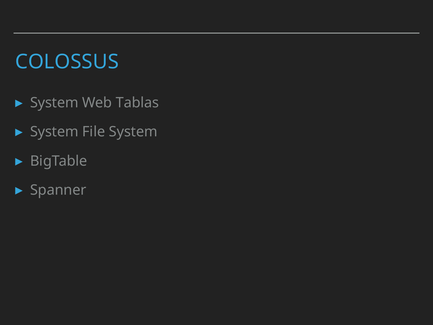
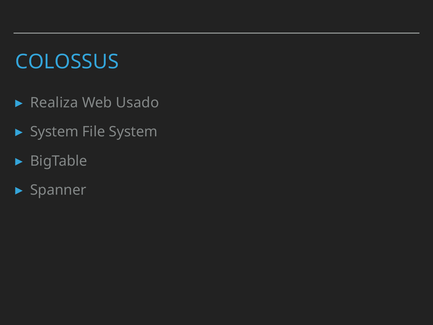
System: System -> Realiza (54, 103)
Tablas: Tablas -> Usado (137, 103)
